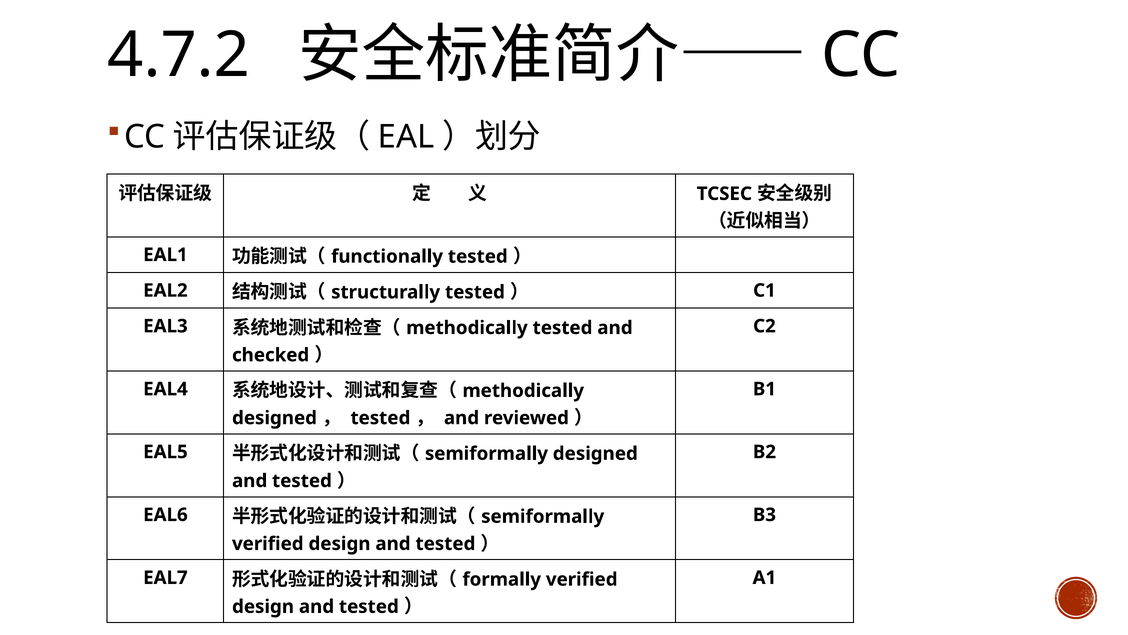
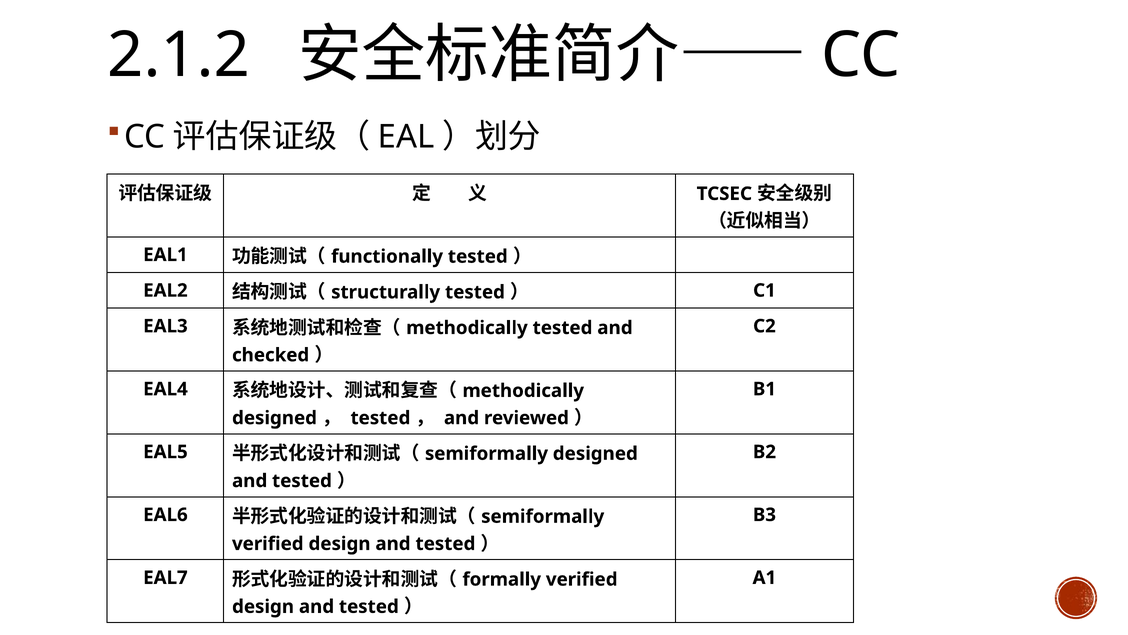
4.7.2: 4.7.2 -> 2.1.2 (179, 55)
